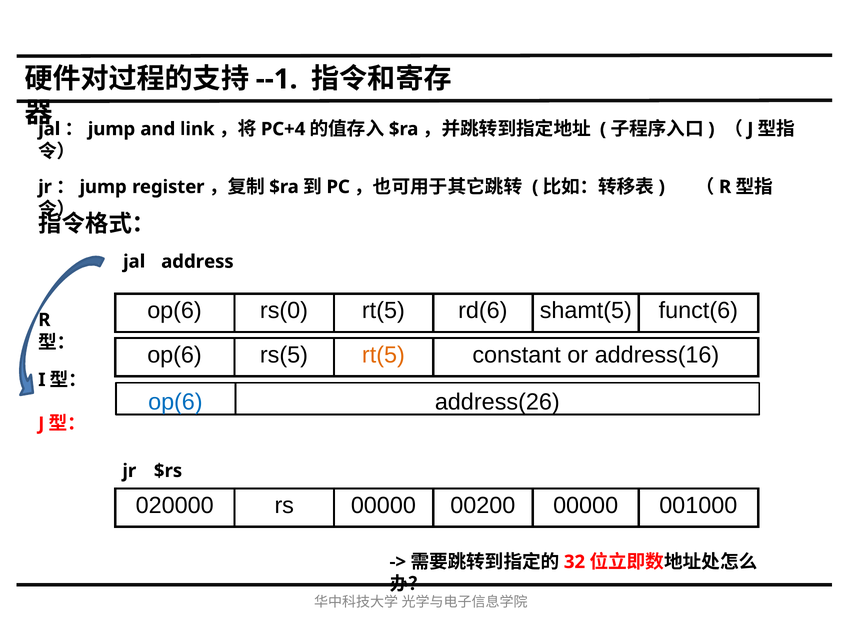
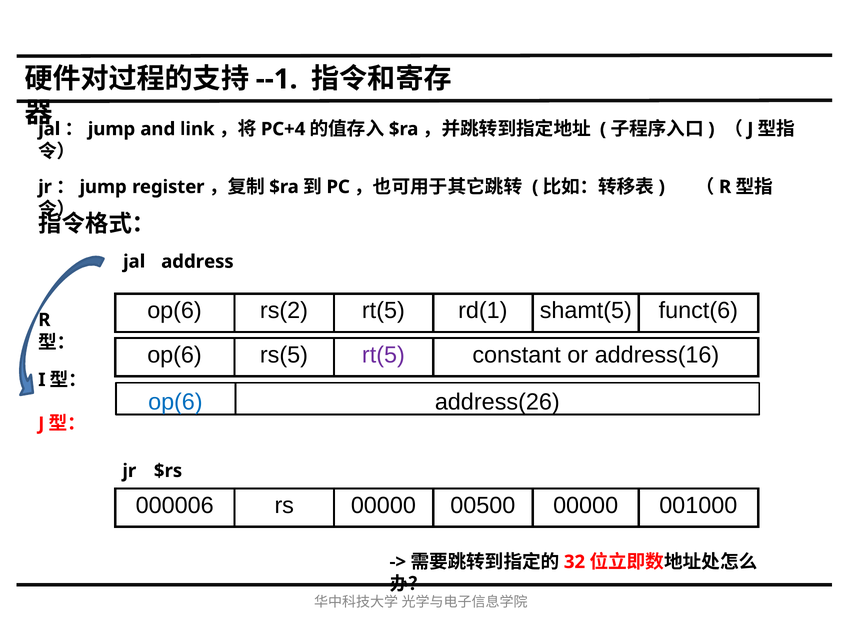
rs(0: rs(0 -> rs(2 (284, 311)
rd(6: rd(6 -> rd(1 (483, 311)
rt(5 colour: orange -> purple (383, 355)
020000: 020000 -> 000006 (175, 506)
00200: 00200 -> 00500 (483, 506)
